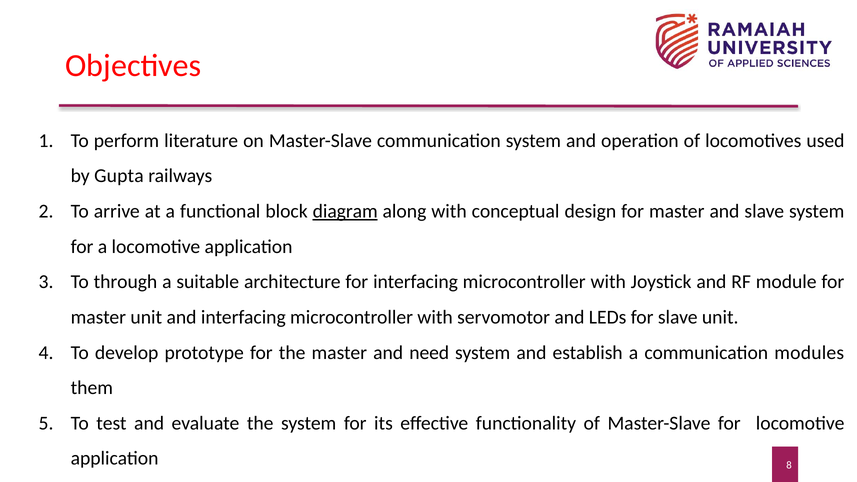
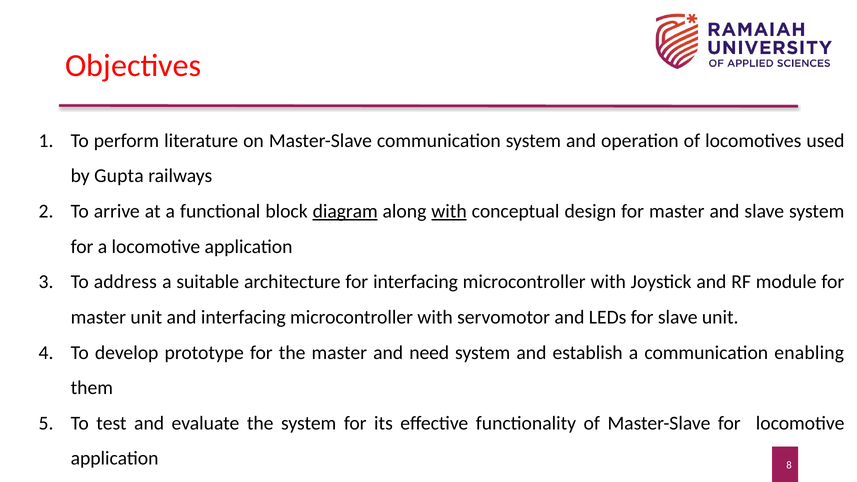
with underline: none -> present (449, 211)
through: through -> address (125, 282)
modules: modules -> enabling (809, 353)
